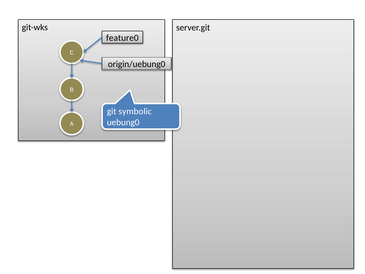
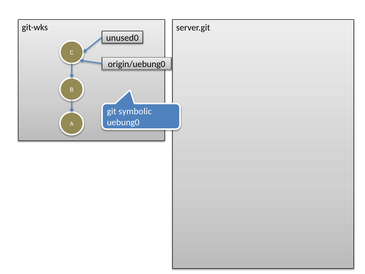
feature0: feature0 -> unused0 (122, 38)
